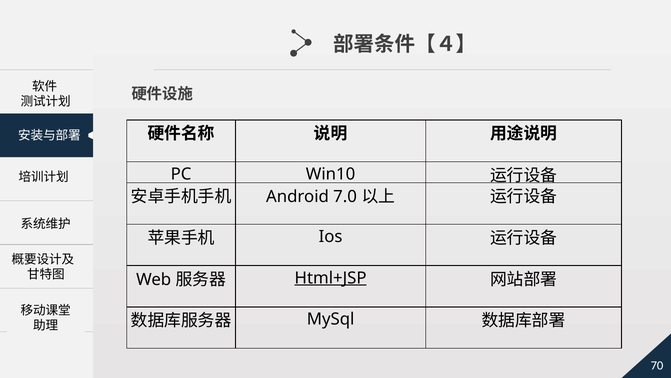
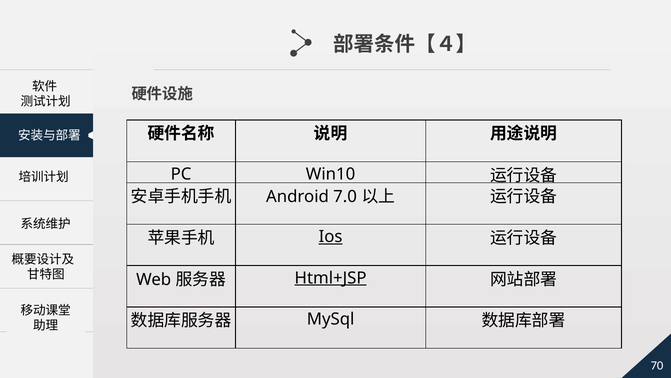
Ios underline: none -> present (331, 236)
